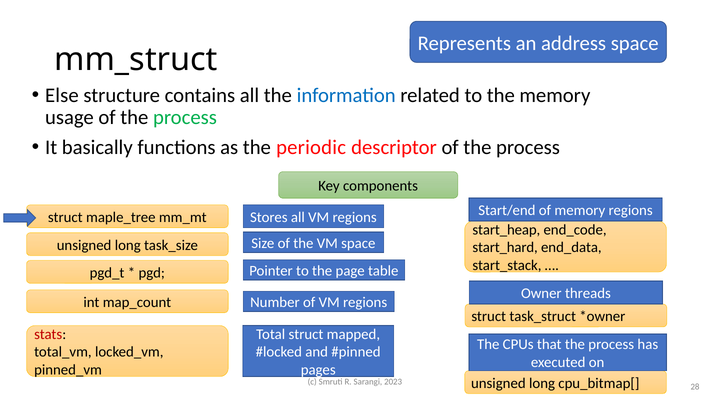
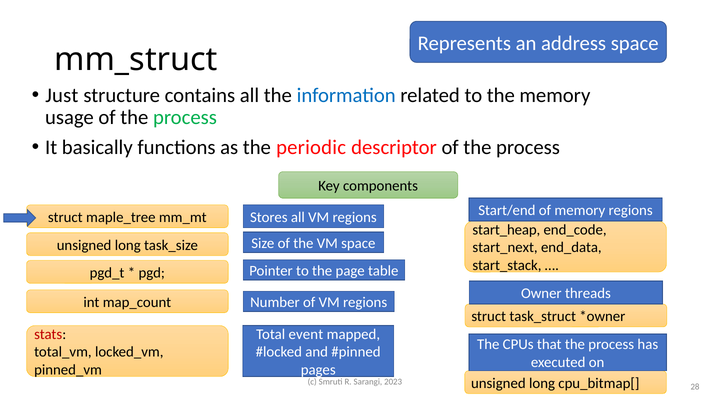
Else: Else -> Just (62, 95)
start_hard: start_hard -> start_next (505, 247)
Total struct: struct -> event (306, 334)
